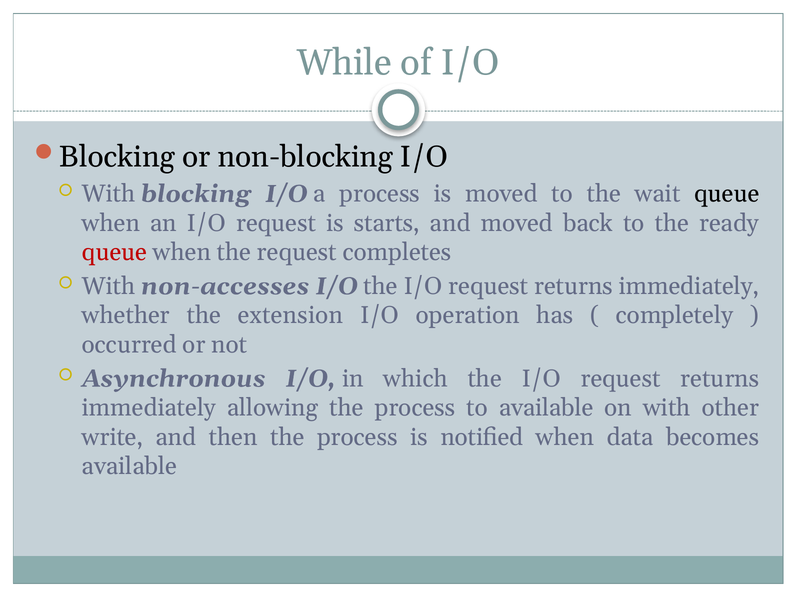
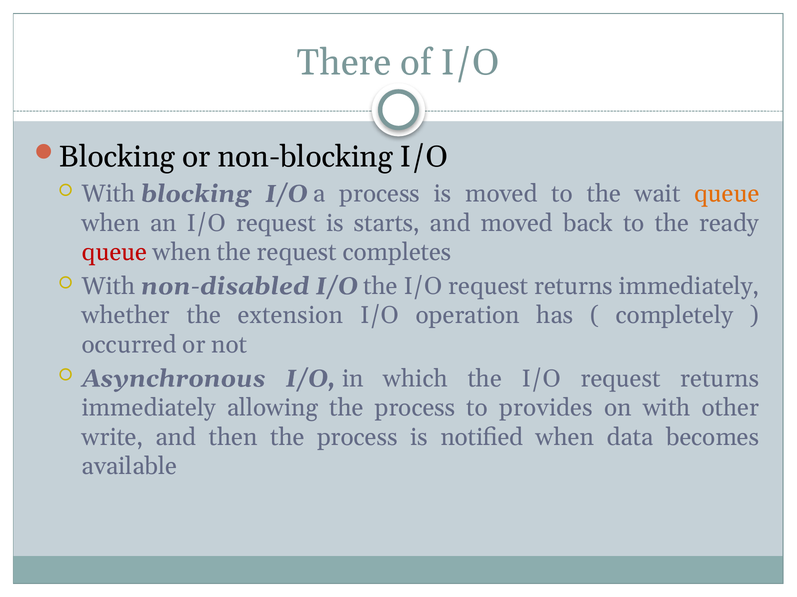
While: While -> There (344, 63)
queue colour: black -> orange (727, 194)
non-accesses: non-accesses -> non-disabled (225, 287)
to available: available -> provides (546, 408)
